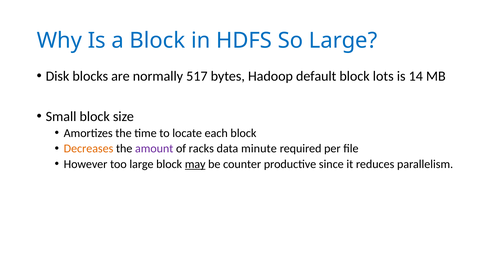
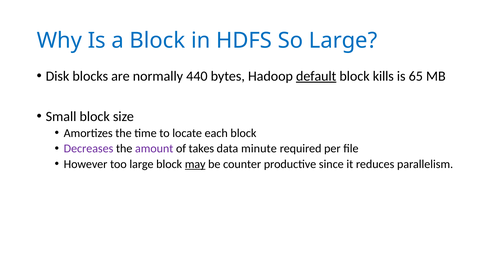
517: 517 -> 440 (197, 76)
default underline: none -> present (316, 76)
lots: lots -> kills (383, 76)
14: 14 -> 65 (416, 76)
Decreases colour: orange -> purple (89, 148)
racks: racks -> takes (201, 148)
